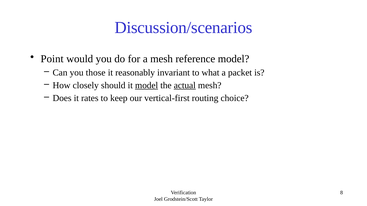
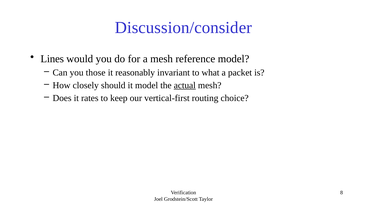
Discussion/scenarios: Discussion/scenarios -> Discussion/consider (183, 28)
Point: Point -> Lines (52, 59)
model underline: present -> none (147, 86)
